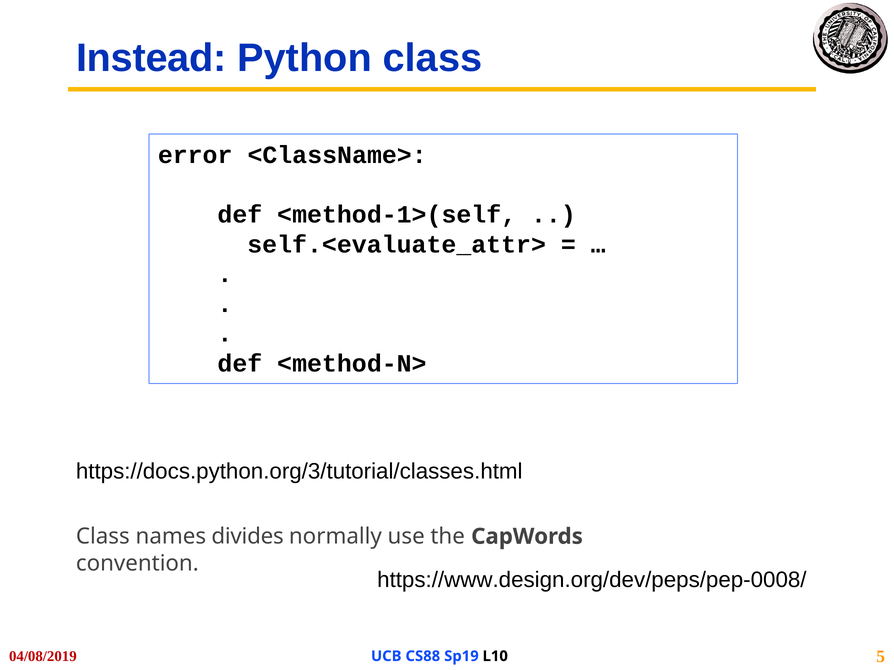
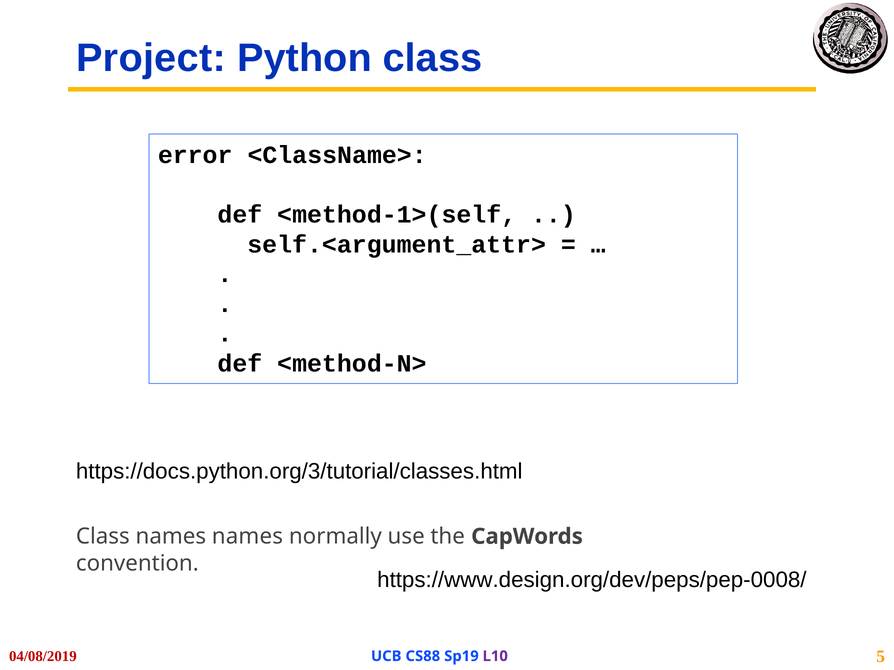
Instead: Instead -> Project (151, 58)
self.<evaluate_attr>: self.<evaluate_attr> -> self.<argument_attr> (397, 245)
names divides: divides -> names (247, 537)
L10 colour: black -> purple (495, 657)
